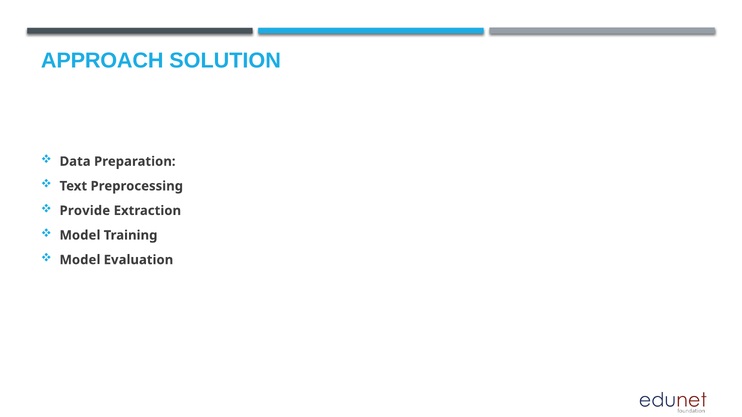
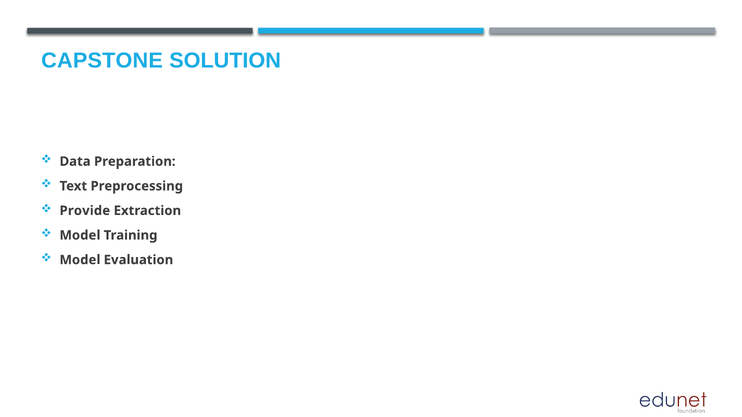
APPROACH: APPROACH -> CAPSTONE (102, 61)
